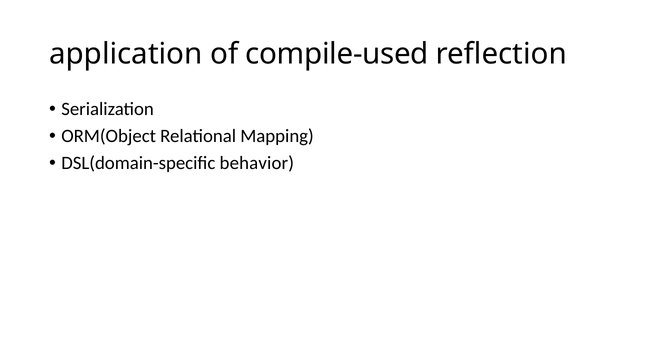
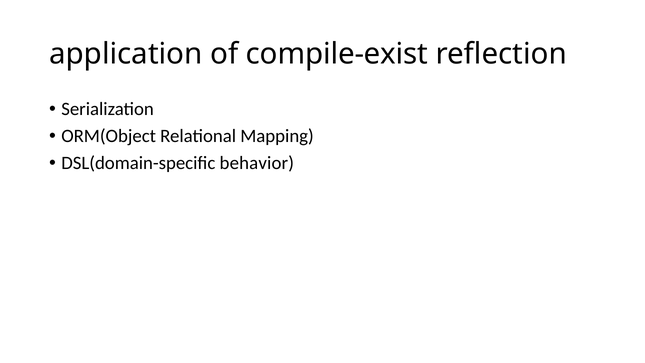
compile-used: compile-used -> compile-exist (337, 54)
